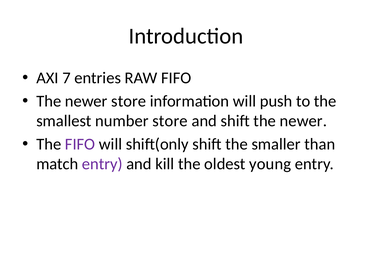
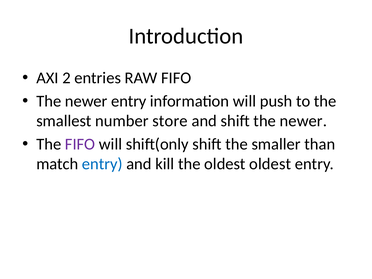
7: 7 -> 2 (66, 78)
newer store: store -> entry (129, 101)
entry colour: purple -> blue (102, 164)
oldest young: young -> oldest (270, 164)
